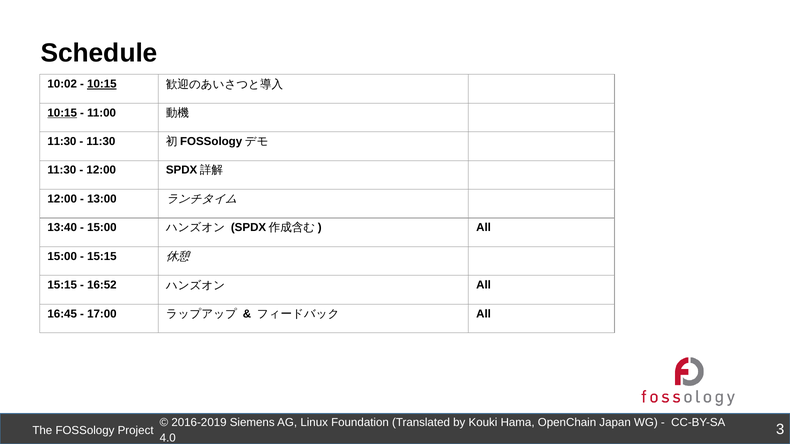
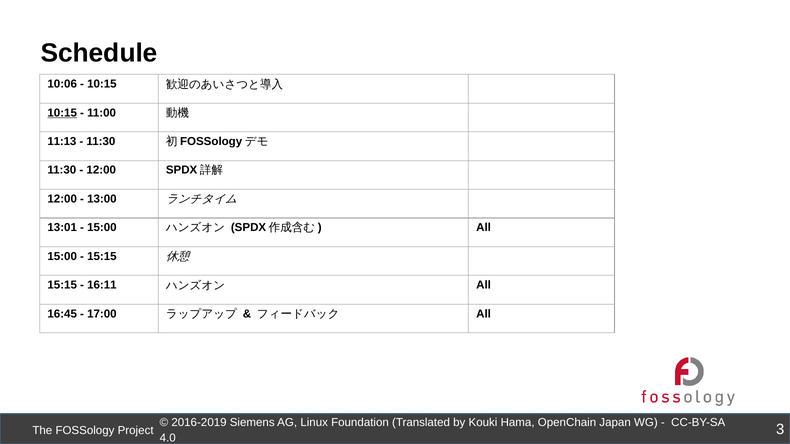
10:02: 10:02 -> 10:06 (62, 84)
10:15 underline: present -> none (102, 84)
11:30: 11:30 -> 11:13 (62, 142)
13:40: 13:40 -> 13:01 (62, 228)
16:52: 16:52 -> 16:11 (102, 285)
